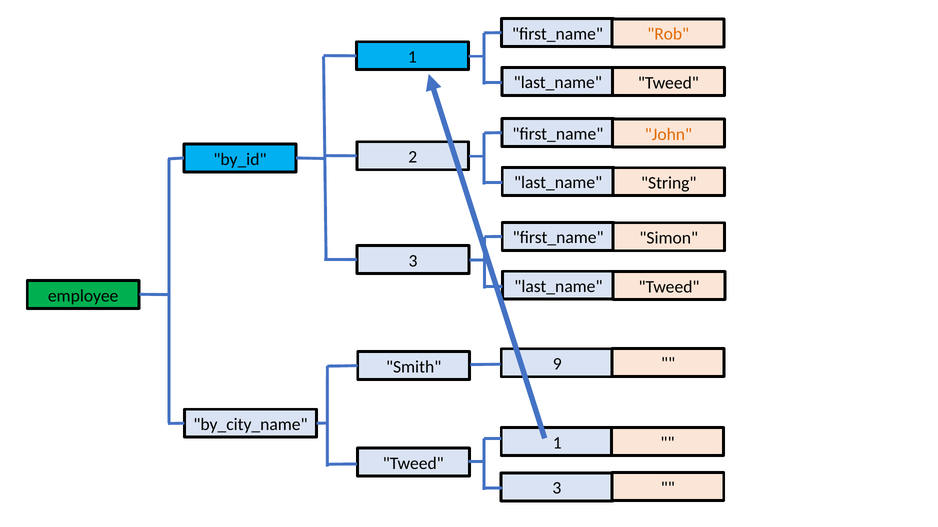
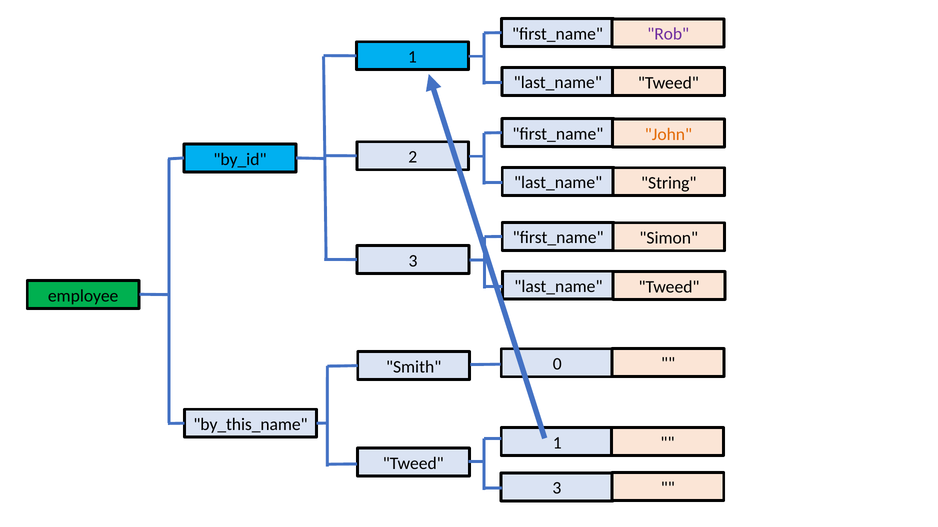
Rob colour: orange -> purple (668, 34)
9: 9 -> 0 (557, 364)
by_city_name: by_city_name -> by_this_name (250, 425)
